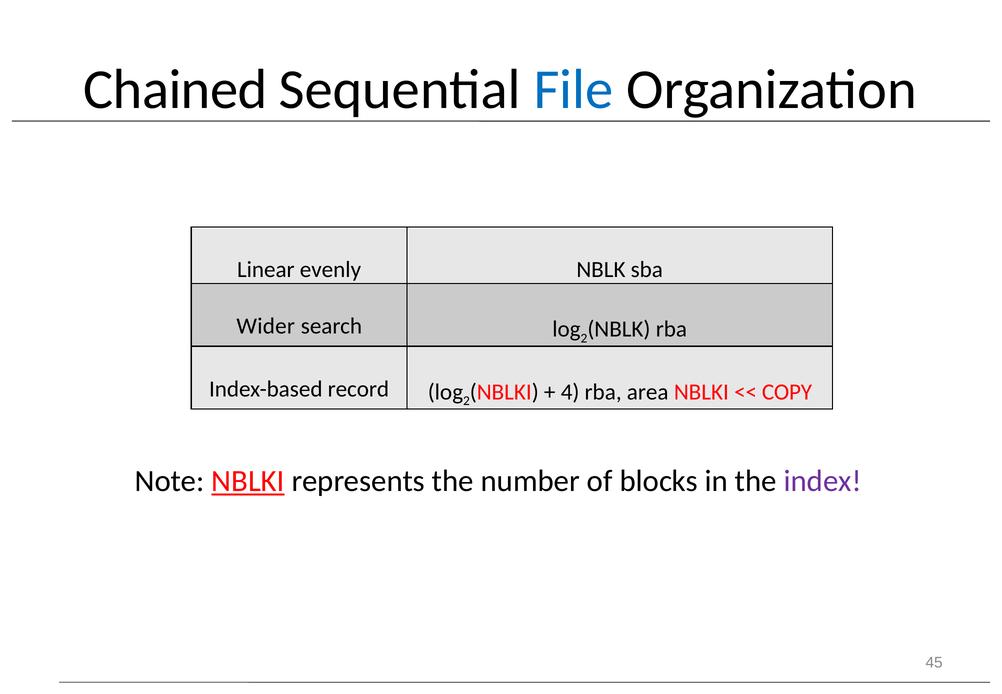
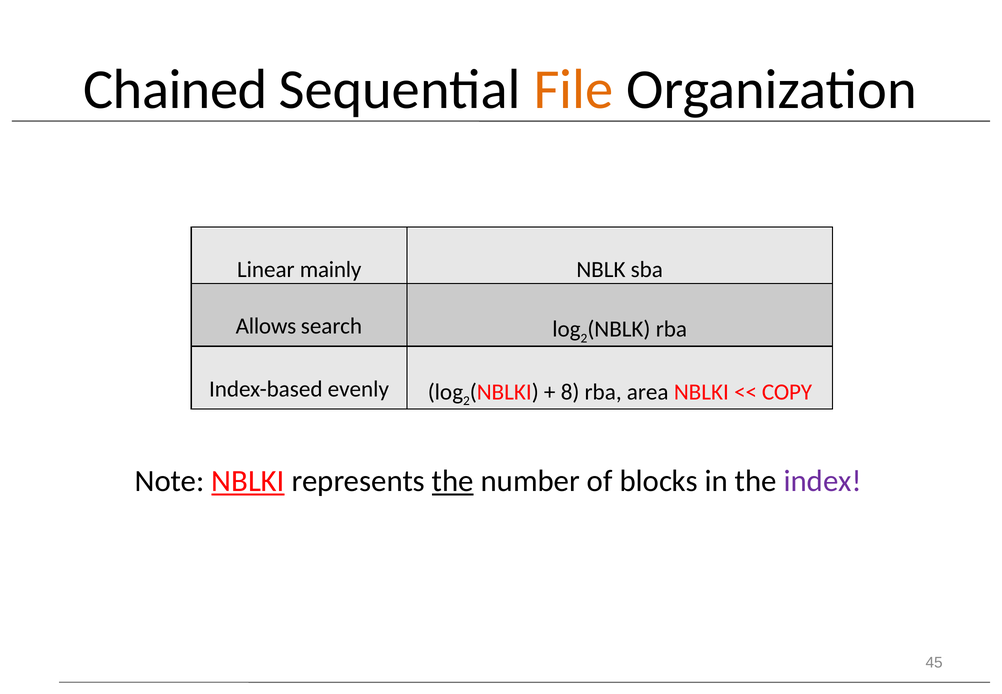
File colour: blue -> orange (573, 90)
evenly: evenly -> mainly (331, 270)
Wider: Wider -> Allows (266, 326)
record: record -> evenly (358, 389)
4: 4 -> 8 (570, 392)
the underline: none -> present (453, 481)
